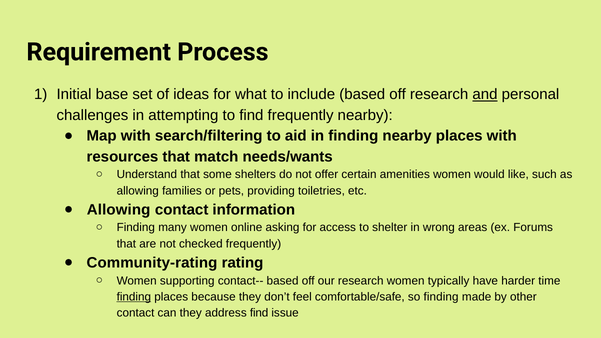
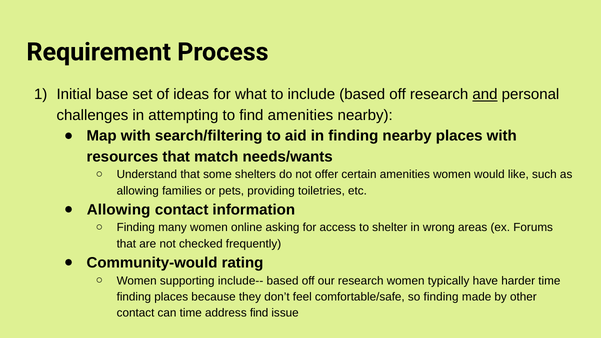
find frequently: frequently -> amenities (300, 115)
Community-rating: Community-rating -> Community-would (152, 263)
contact--: contact-- -> include-- (241, 281)
finding underline: present -> none (134, 297)
can they: they -> time (191, 313)
